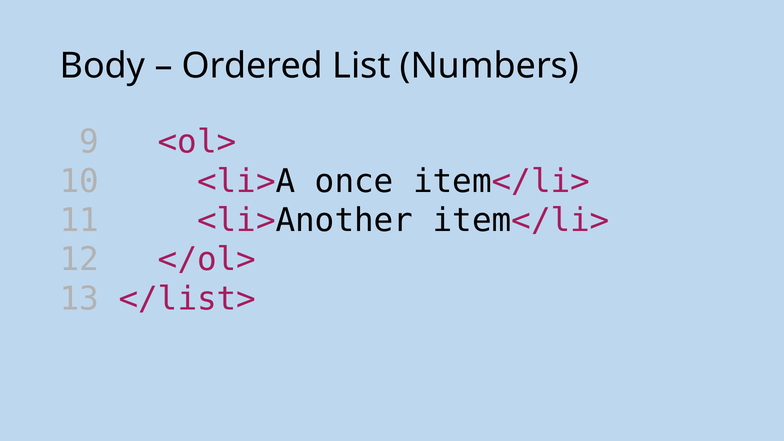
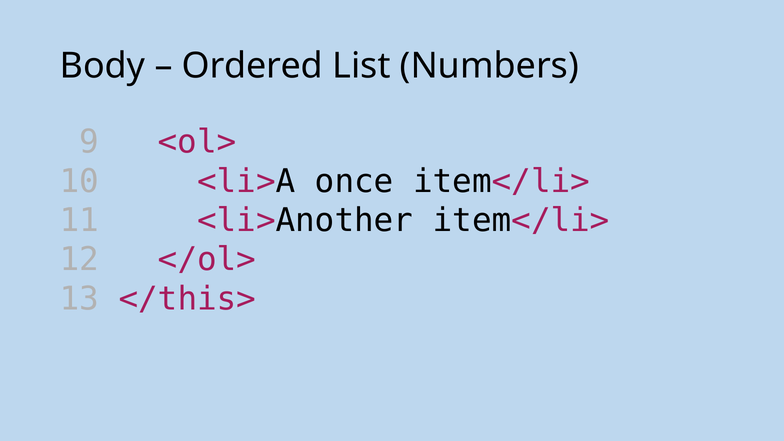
</list>: </list> -> </this> (187, 299)
